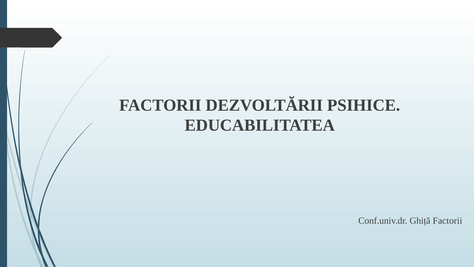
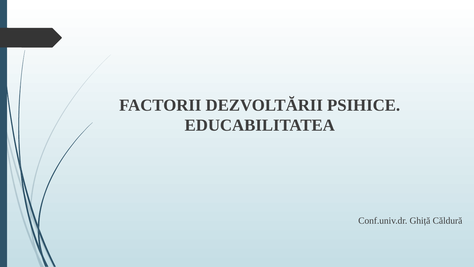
Ghiță Factorii: Factorii -> Căldură (448, 220)
